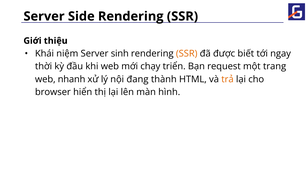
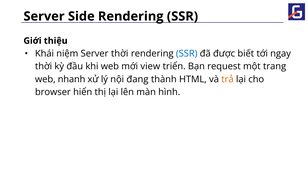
Server sinh: sinh -> thời (120, 54)
SSR colour: orange -> blue (187, 54)
chạy: chạy -> view (150, 67)
